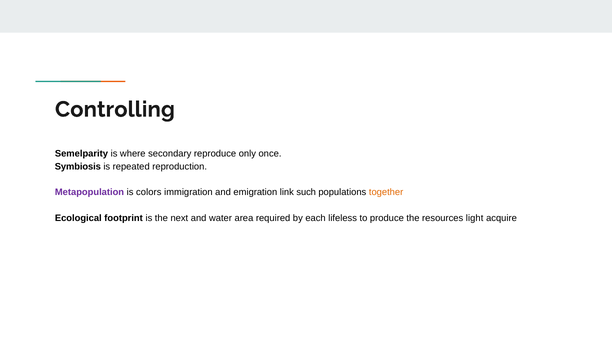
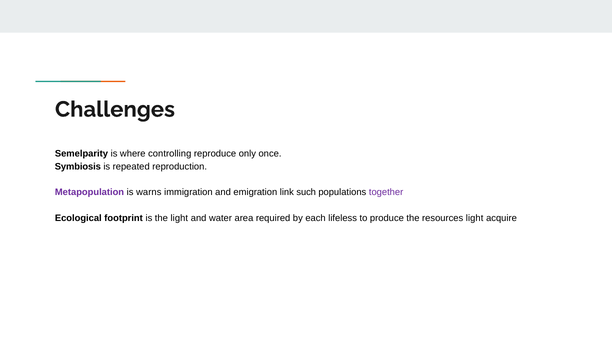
Controlling: Controlling -> Challenges (115, 109)
secondary: secondary -> controlling (170, 153)
colors: colors -> warns (149, 192)
together colour: orange -> purple (386, 192)
the next: next -> light (179, 218)
